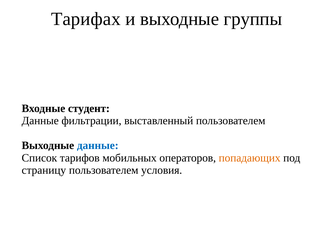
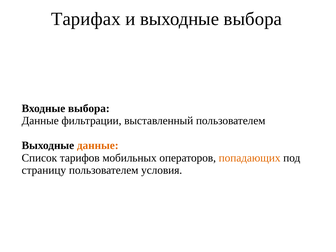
выходные группы: группы -> выбора (253, 19)
Входные студент: студент -> выбора (89, 108)
данные colour: blue -> orange (98, 145)
